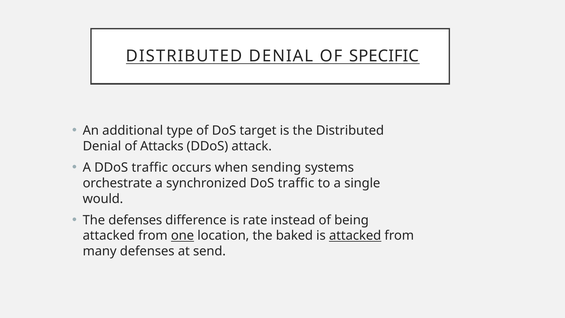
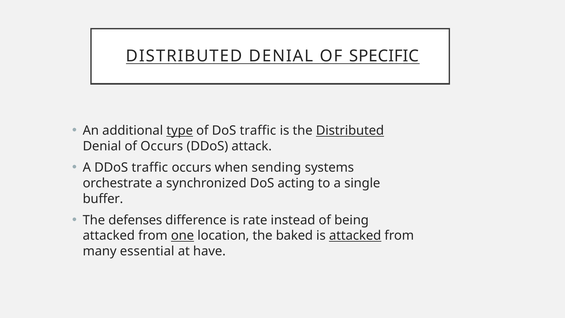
type underline: none -> present (180, 131)
DoS target: target -> traffic (258, 131)
Distributed underline: none -> present (350, 131)
of Attacks: Attacks -> Occurs (162, 146)
DoS traffic: traffic -> acting (296, 183)
would: would -> buffer (103, 199)
many defenses: defenses -> essential (147, 251)
send: send -> have (209, 251)
